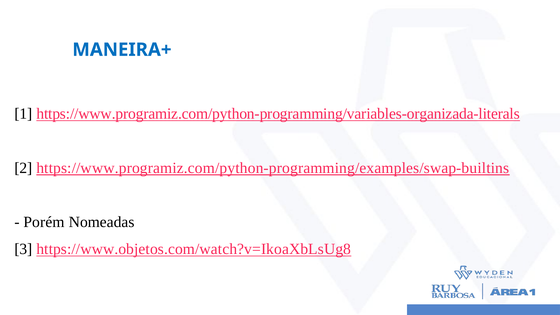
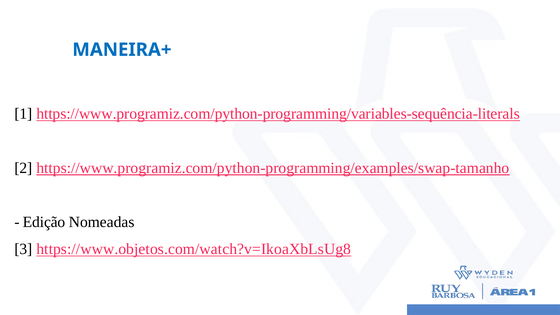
https://www.programiz.com/python-programming/variables-organizada-literals: https://www.programiz.com/python-programming/variables-organizada-literals -> https://www.programiz.com/python-programming/variables-sequência-literals (278, 114)
https://www.programiz.com/python-programming/examples/swap-builtins: https://www.programiz.com/python-programming/examples/swap-builtins -> https://www.programiz.com/python-programming/examples/swap-tamanho (273, 168)
Porém: Porém -> Edição (44, 222)
